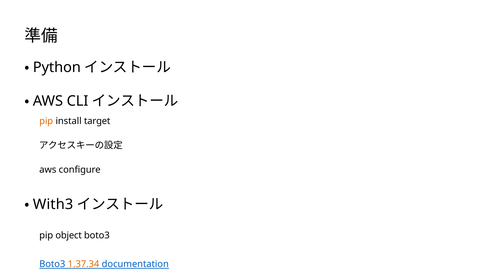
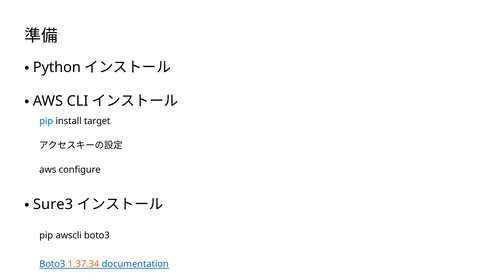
pip colour: orange -> blue (46, 121)
With3: With3 -> Sure3 (53, 204)
object: object -> awscli (69, 235)
